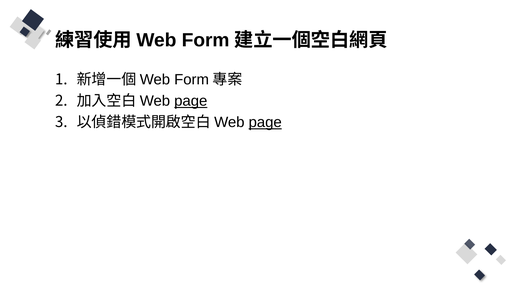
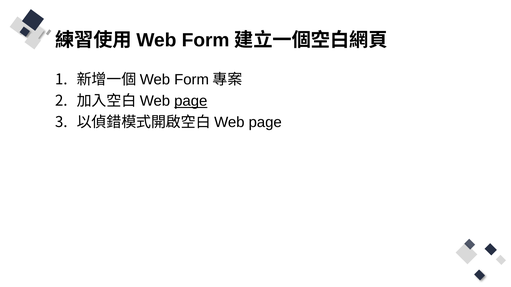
page underline: present -> none (265, 123)
